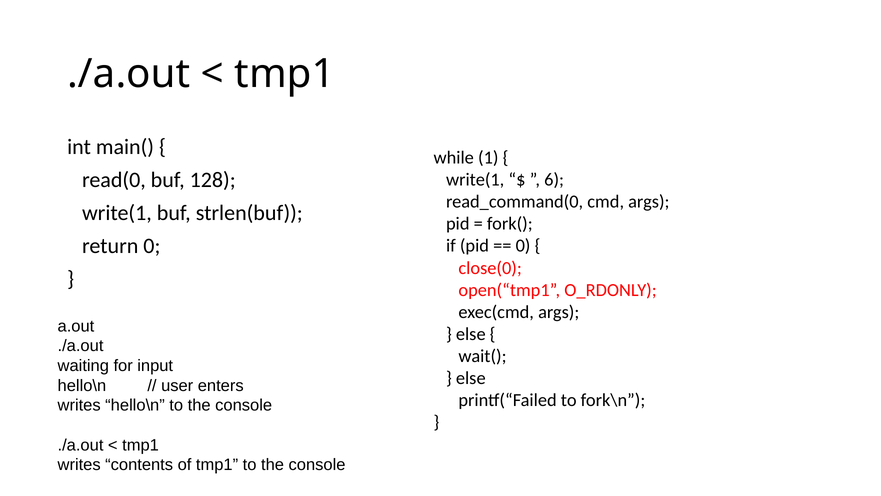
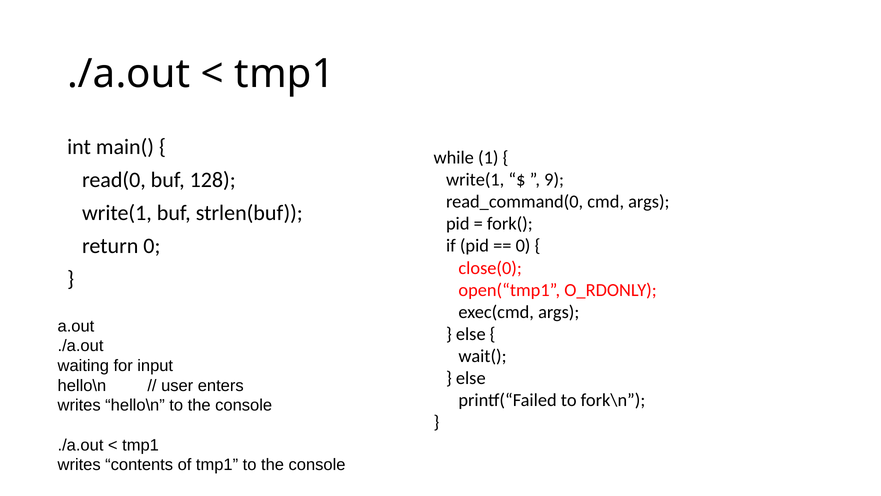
6: 6 -> 9 (554, 180)
